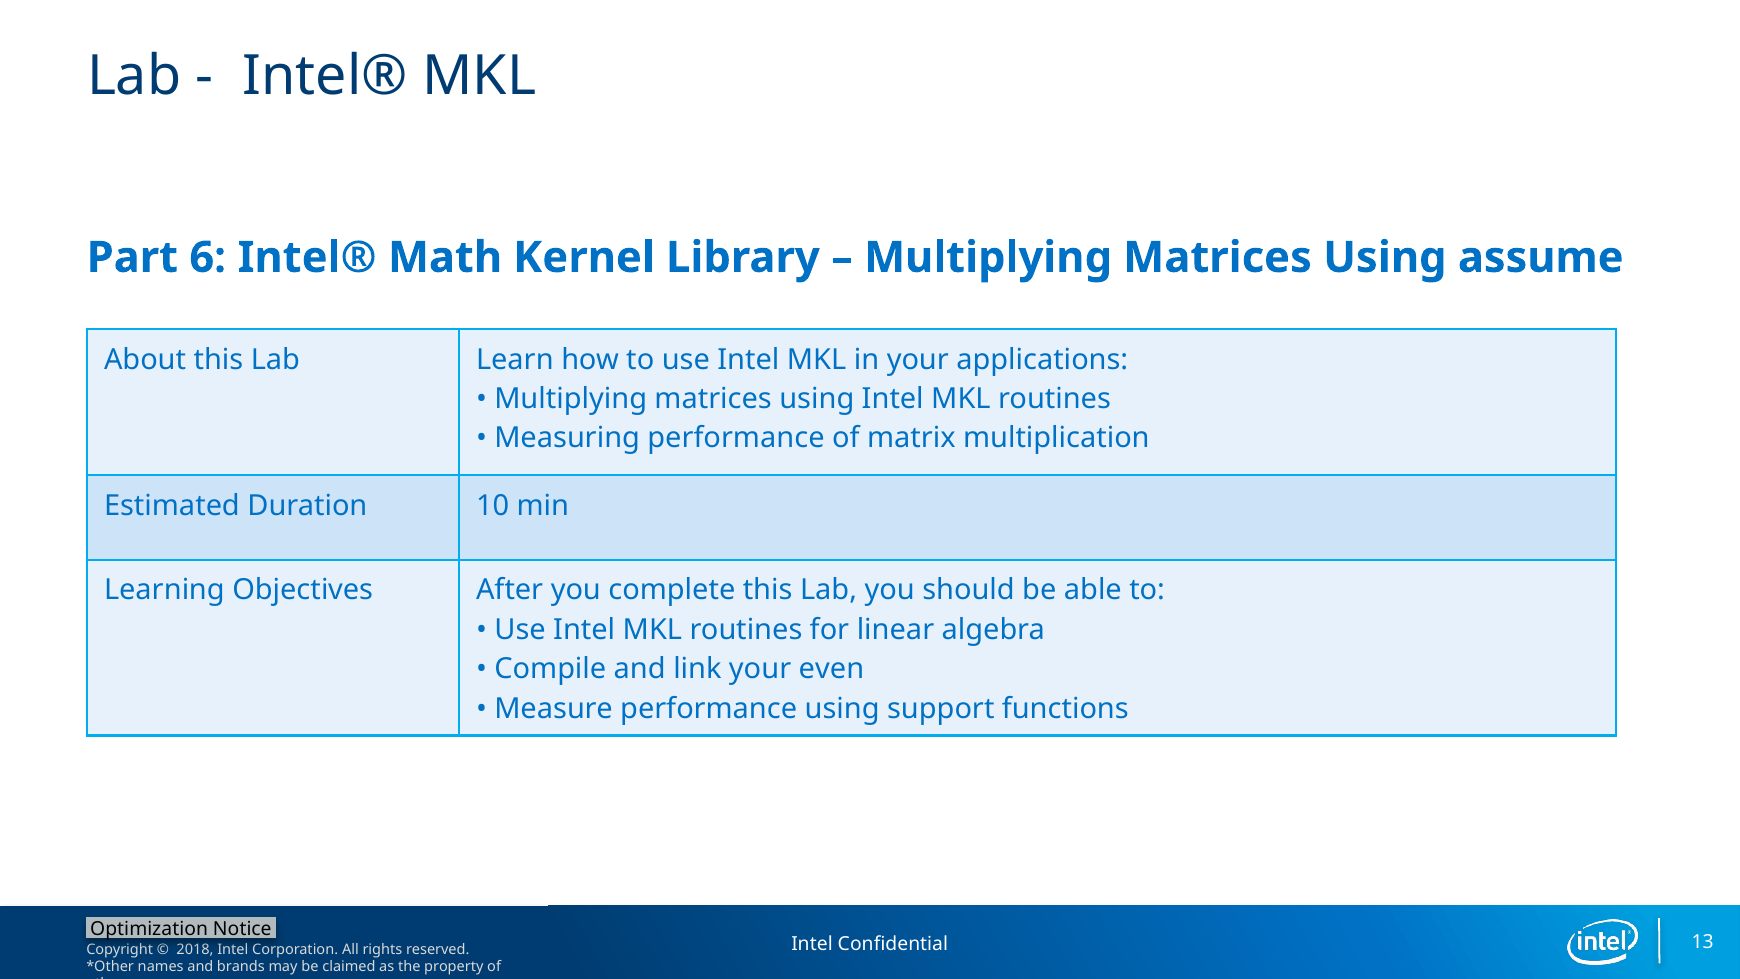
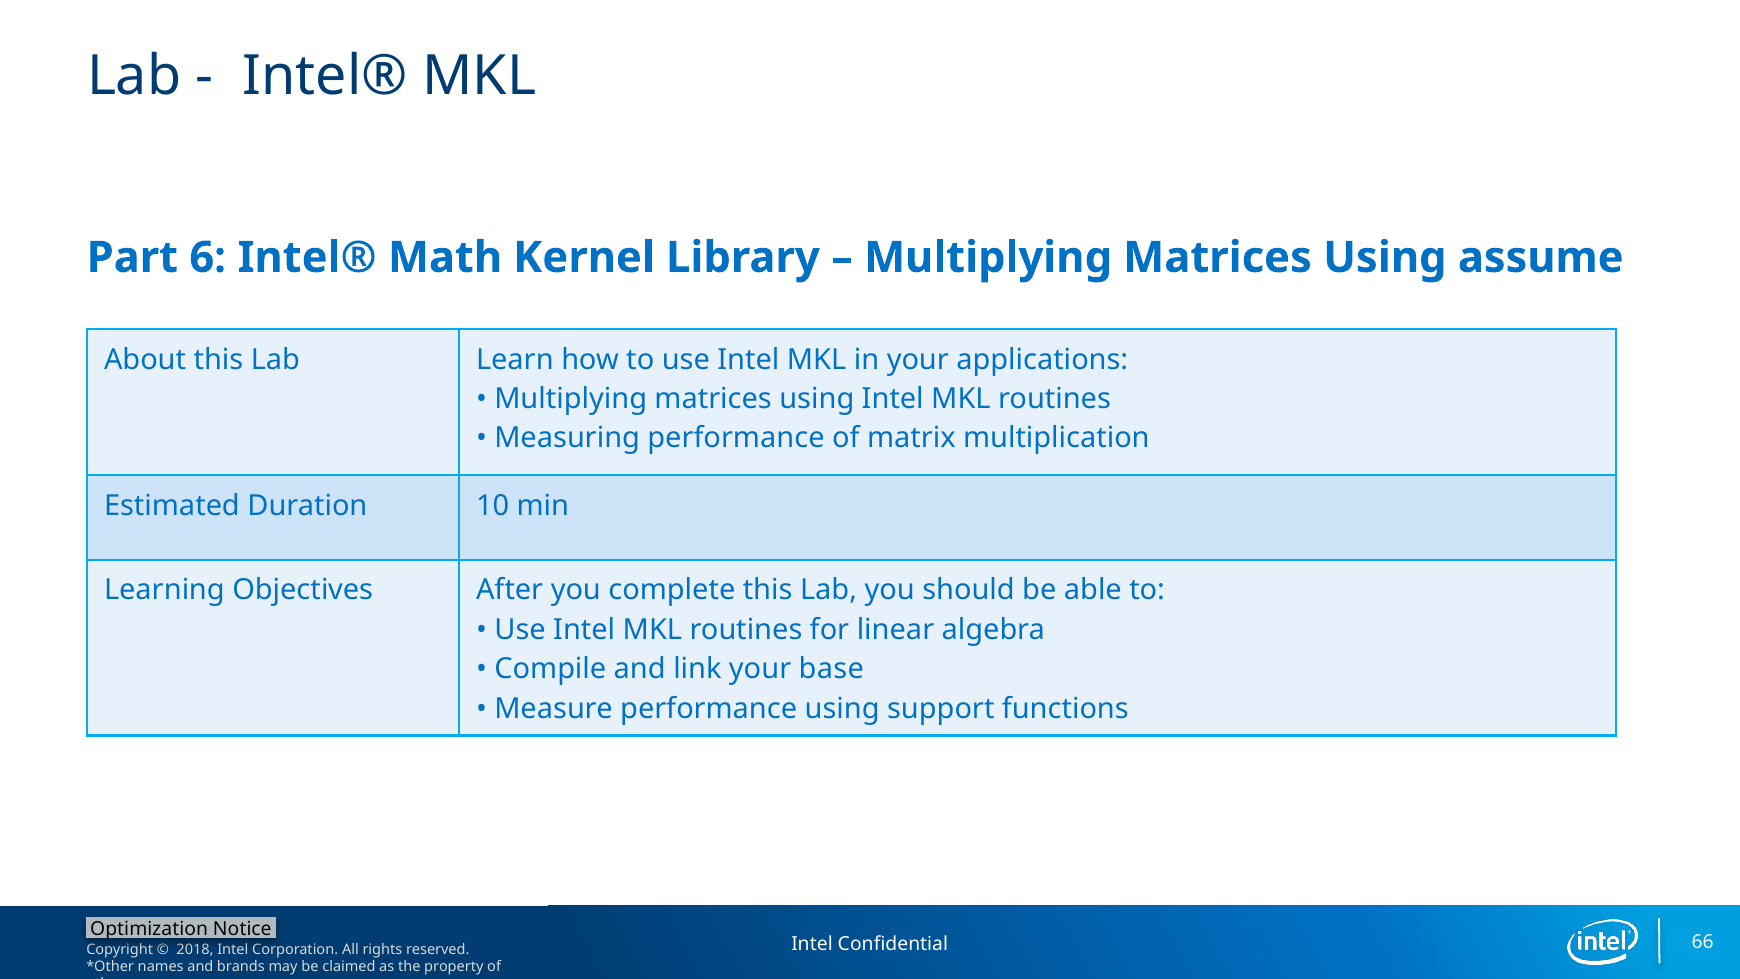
even: even -> base (831, 669)
13: 13 -> 66 (1703, 942)
